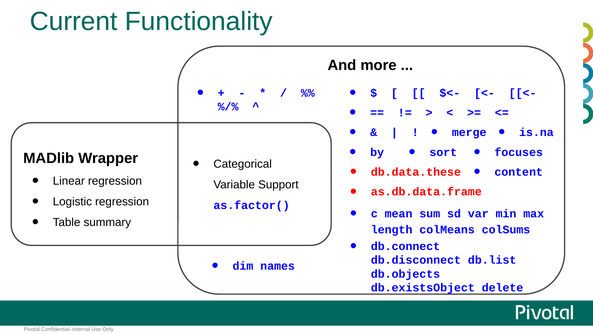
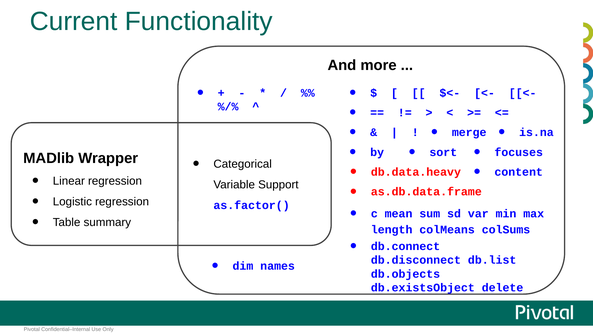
db.data.these: db.data.these -> db.data.heavy (416, 172)
